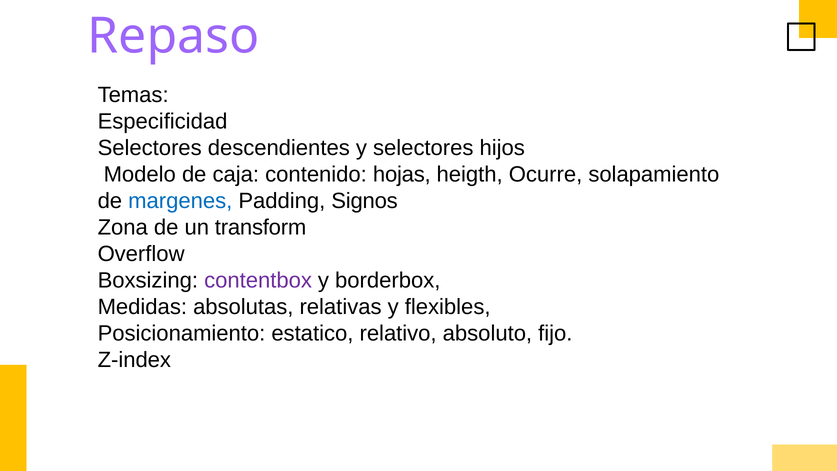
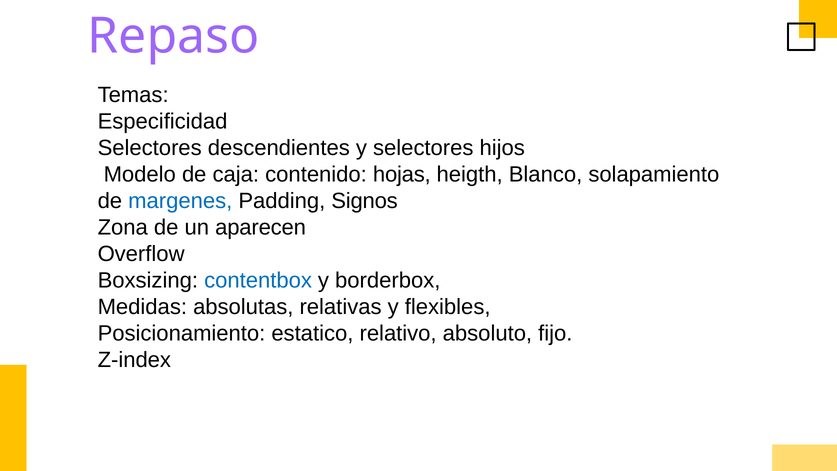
Ocurre: Ocurre -> Blanco (546, 174)
transform: transform -> aparecen (261, 227)
contentbox colour: purple -> blue (258, 280)
